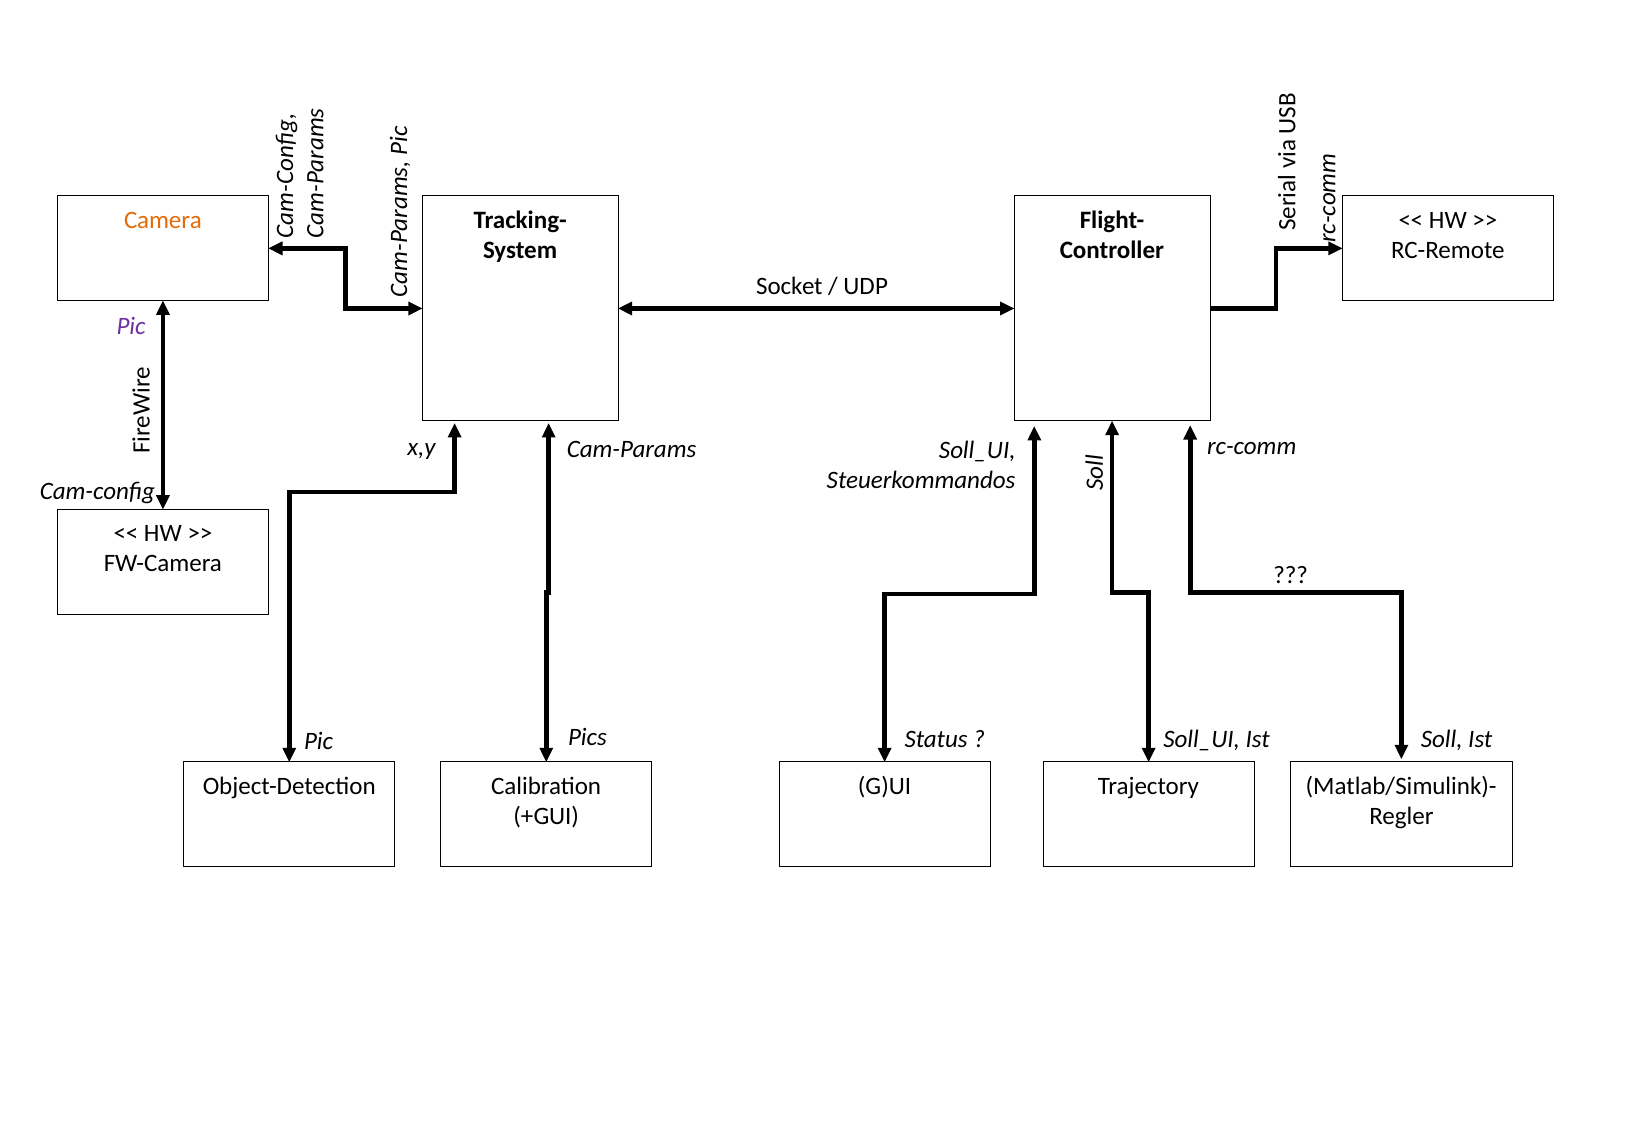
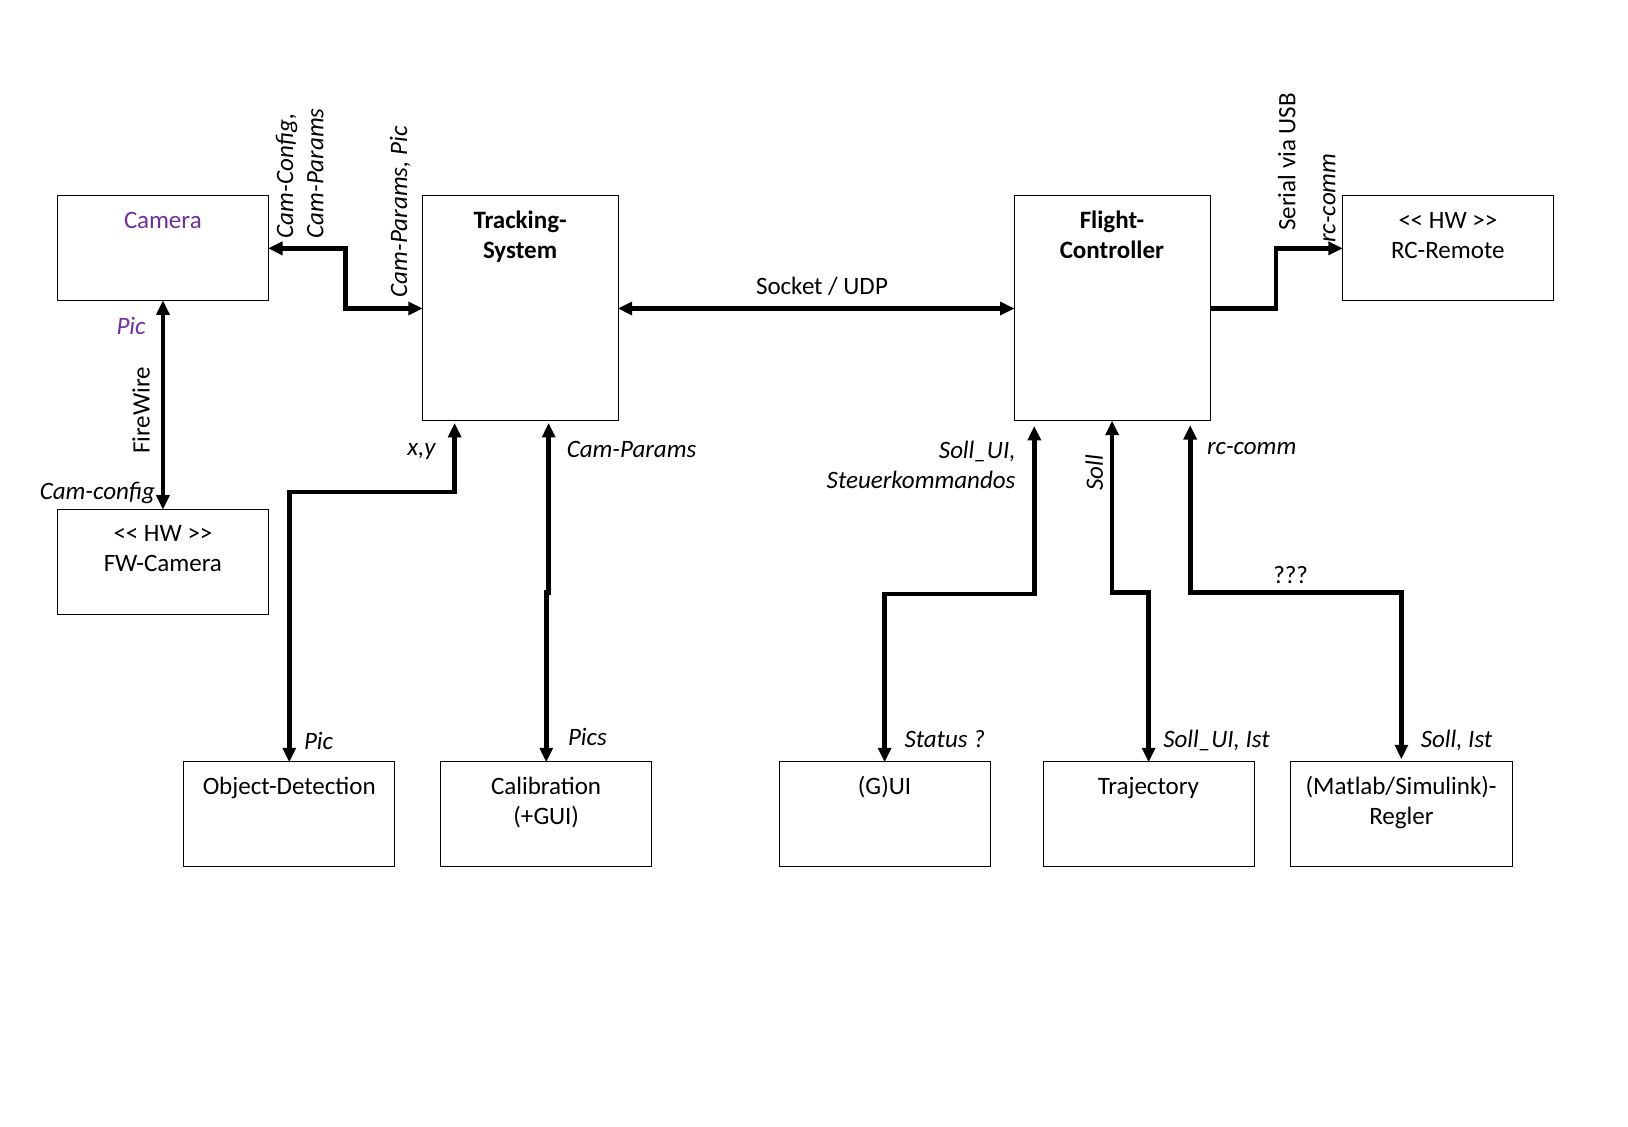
Camera colour: orange -> purple (163, 220)
